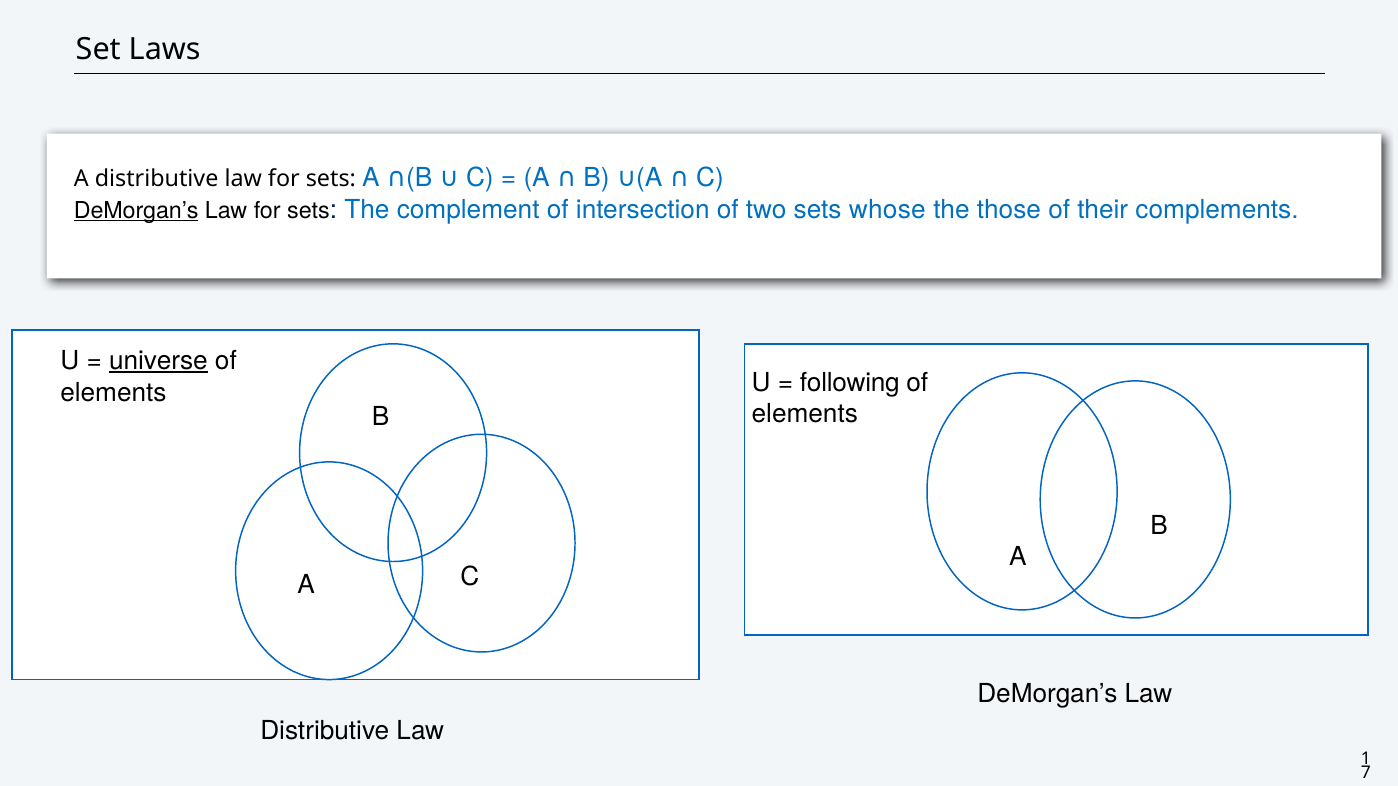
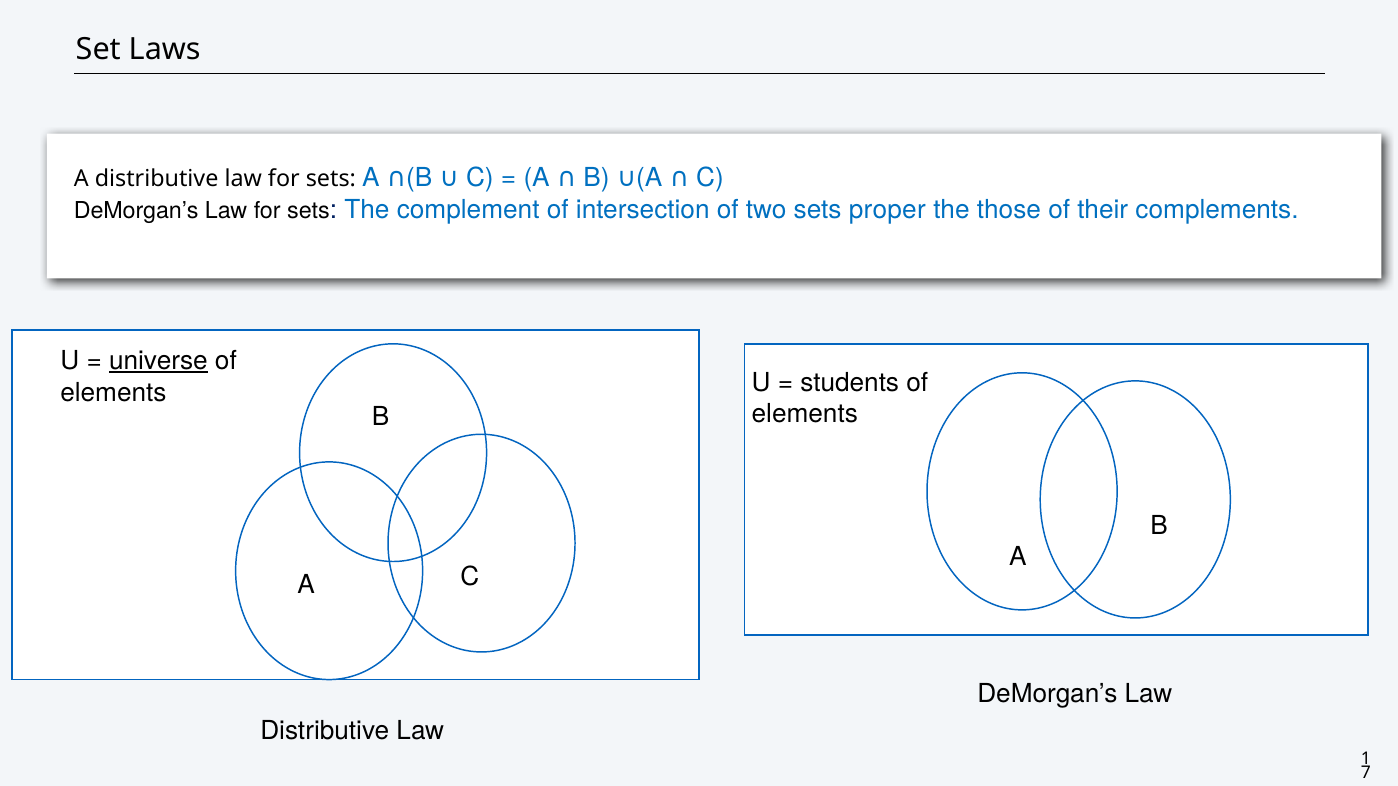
DeMorgan’s underline: present -> none (136, 211)
whose: whose -> proper (887, 210)
following: following -> students (850, 383)
